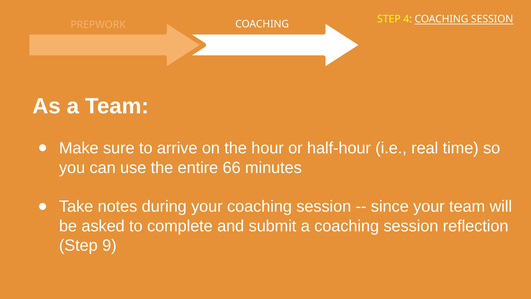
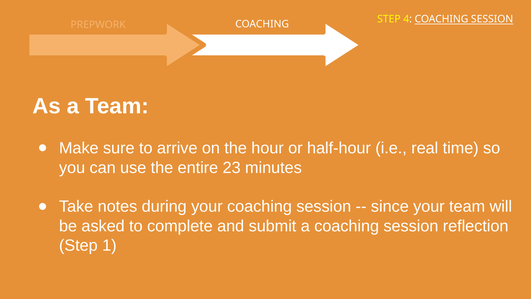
66: 66 -> 23 (232, 167)
9: 9 -> 1 (109, 245)
